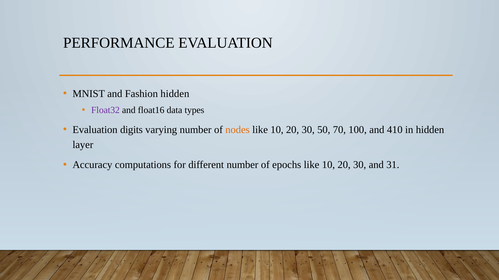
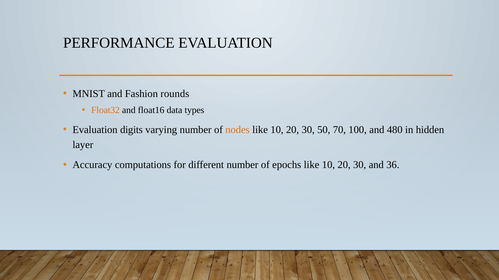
Fashion hidden: hidden -> rounds (175, 94)
Float32 colour: purple -> orange (105, 110)
410: 410 -> 480 (395, 130)
31: 31 -> 36 (393, 165)
